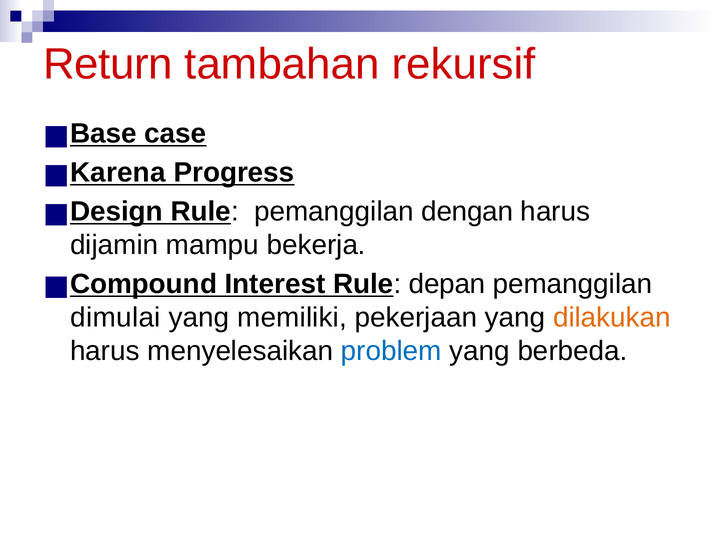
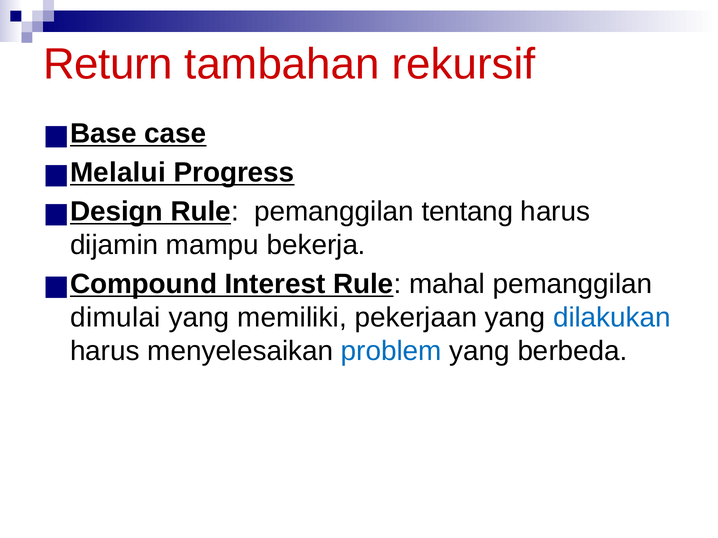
Karena: Karena -> Melalui (118, 173)
dengan: dengan -> tentang (467, 212)
depan: depan -> mahal (447, 284)
dilakukan colour: orange -> blue (612, 318)
